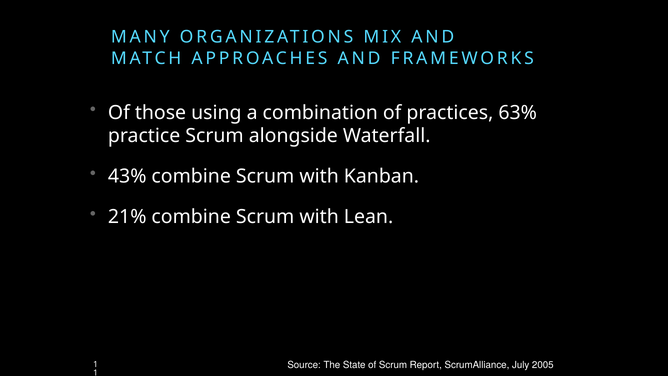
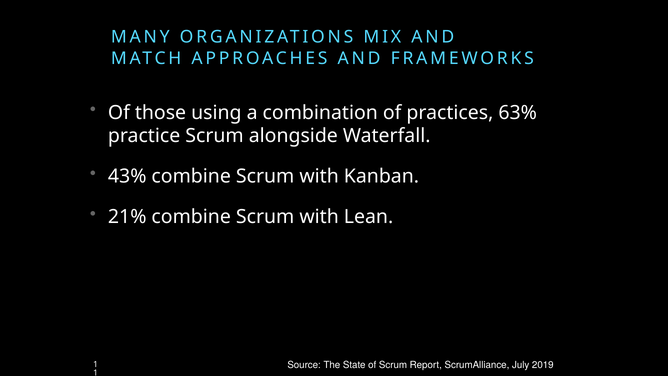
2005: 2005 -> 2019 (543, 365)
